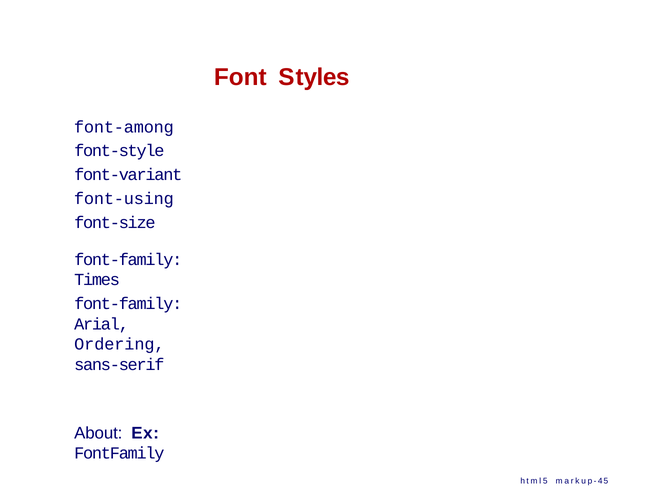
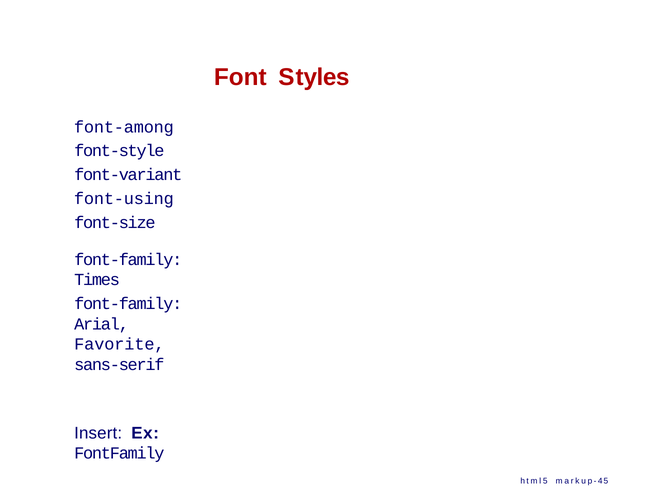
Ordering: Ordering -> Favorite (119, 345)
About: About -> Insert (98, 433)
